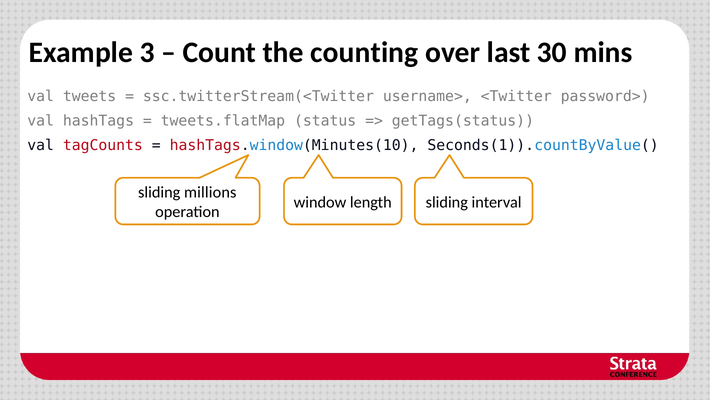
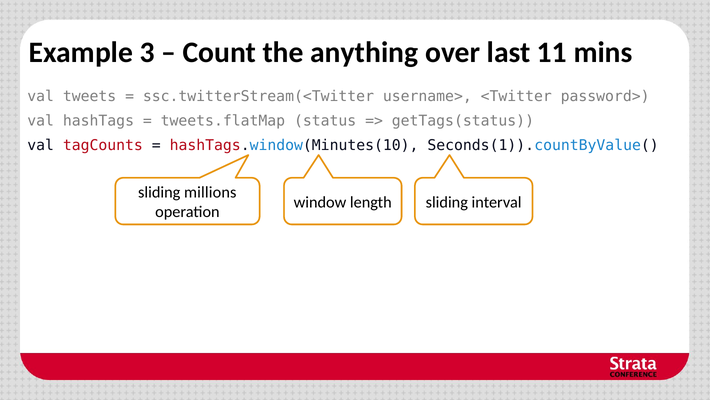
counting: counting -> anything (364, 52)
30: 30 -> 11 (552, 52)
